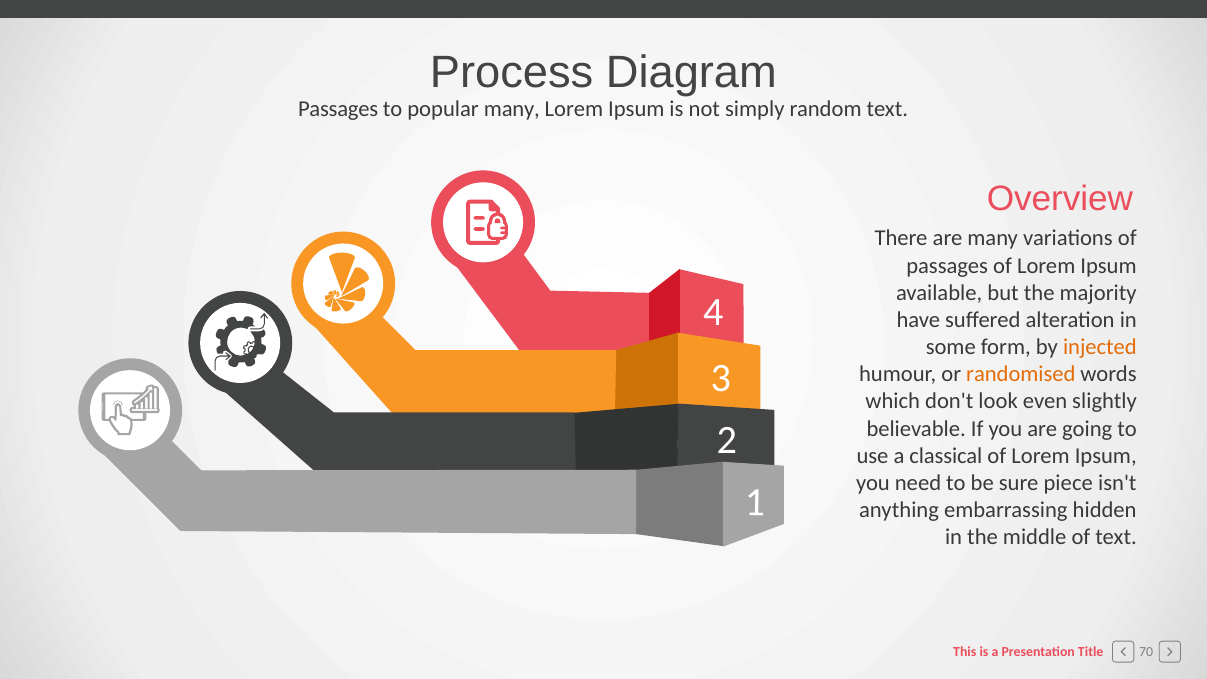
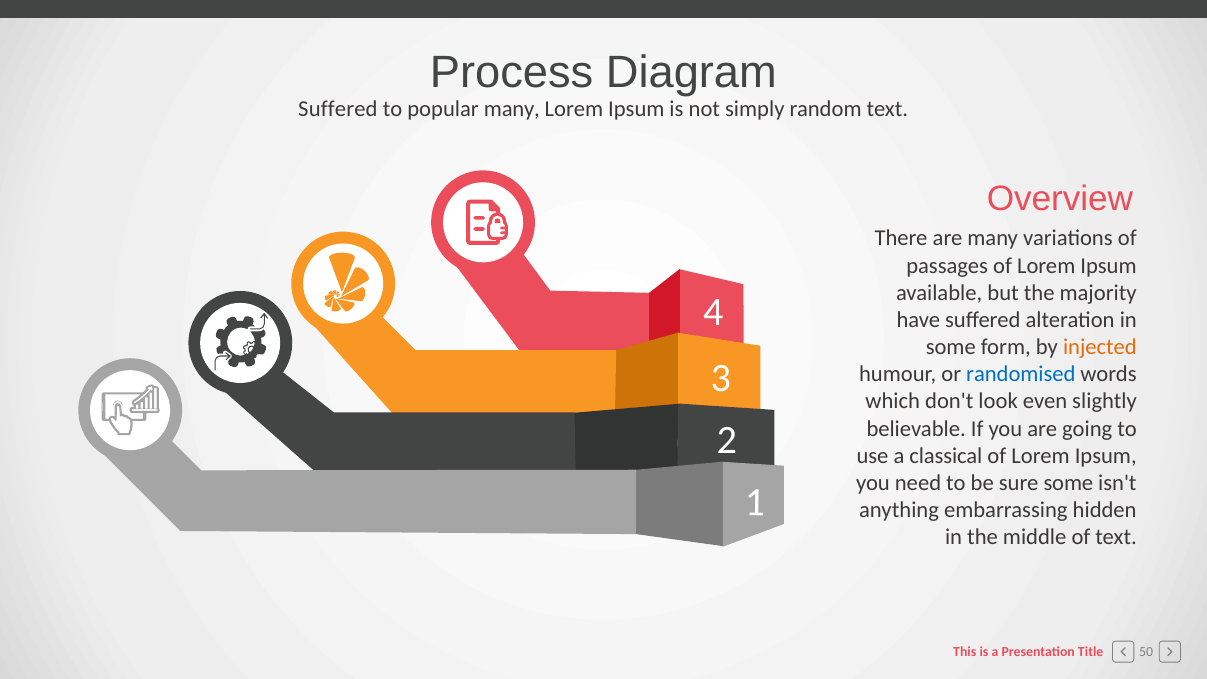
Passages: Passages -> Suffered (338, 109)
randomised colour: orange -> blue (1021, 374)
sure piece: piece -> some (1068, 483)
70: 70 -> 50 (1146, 652)
